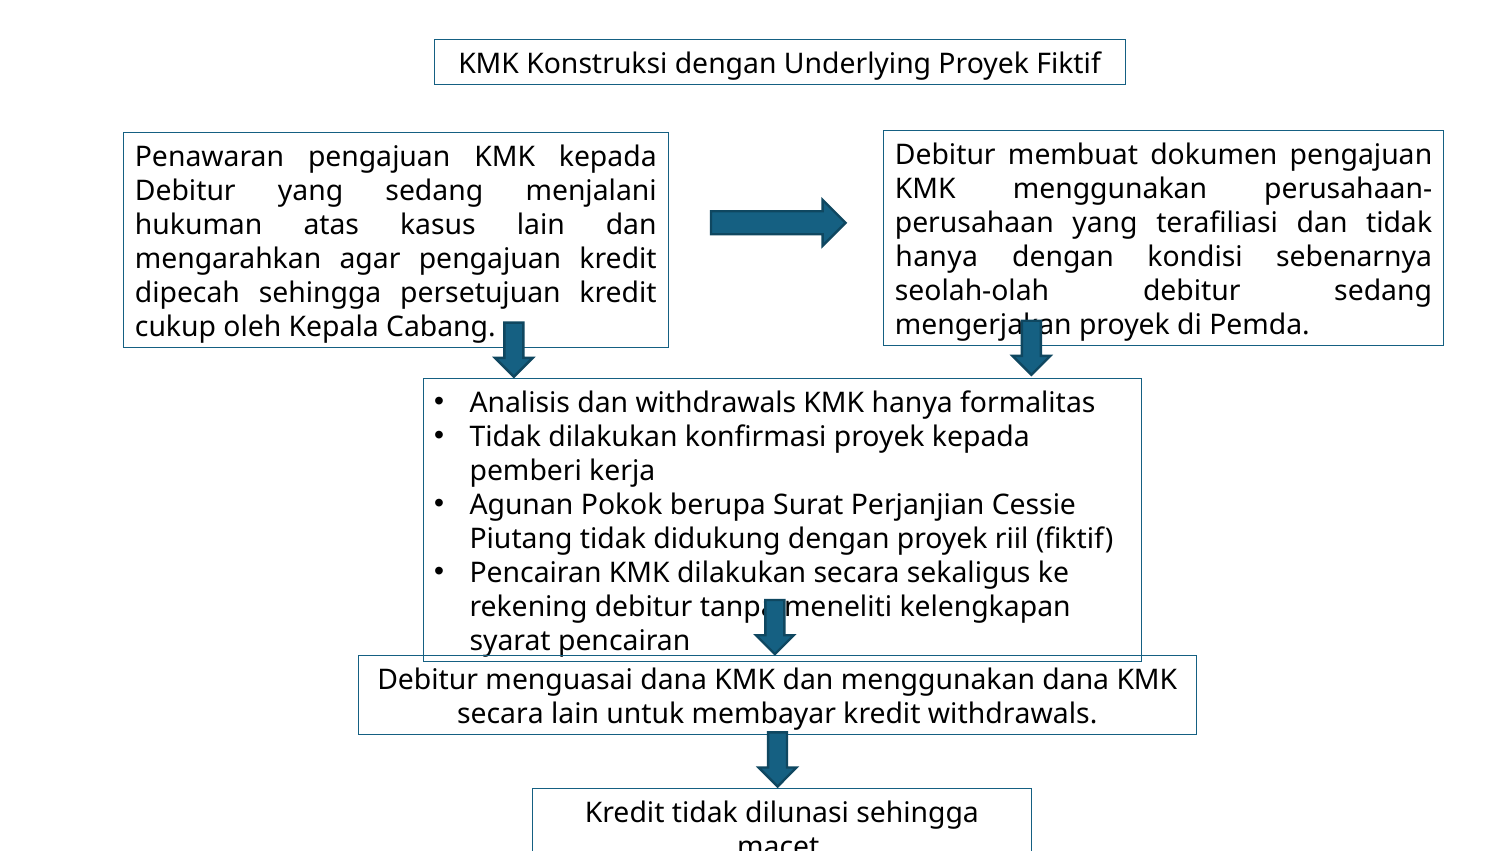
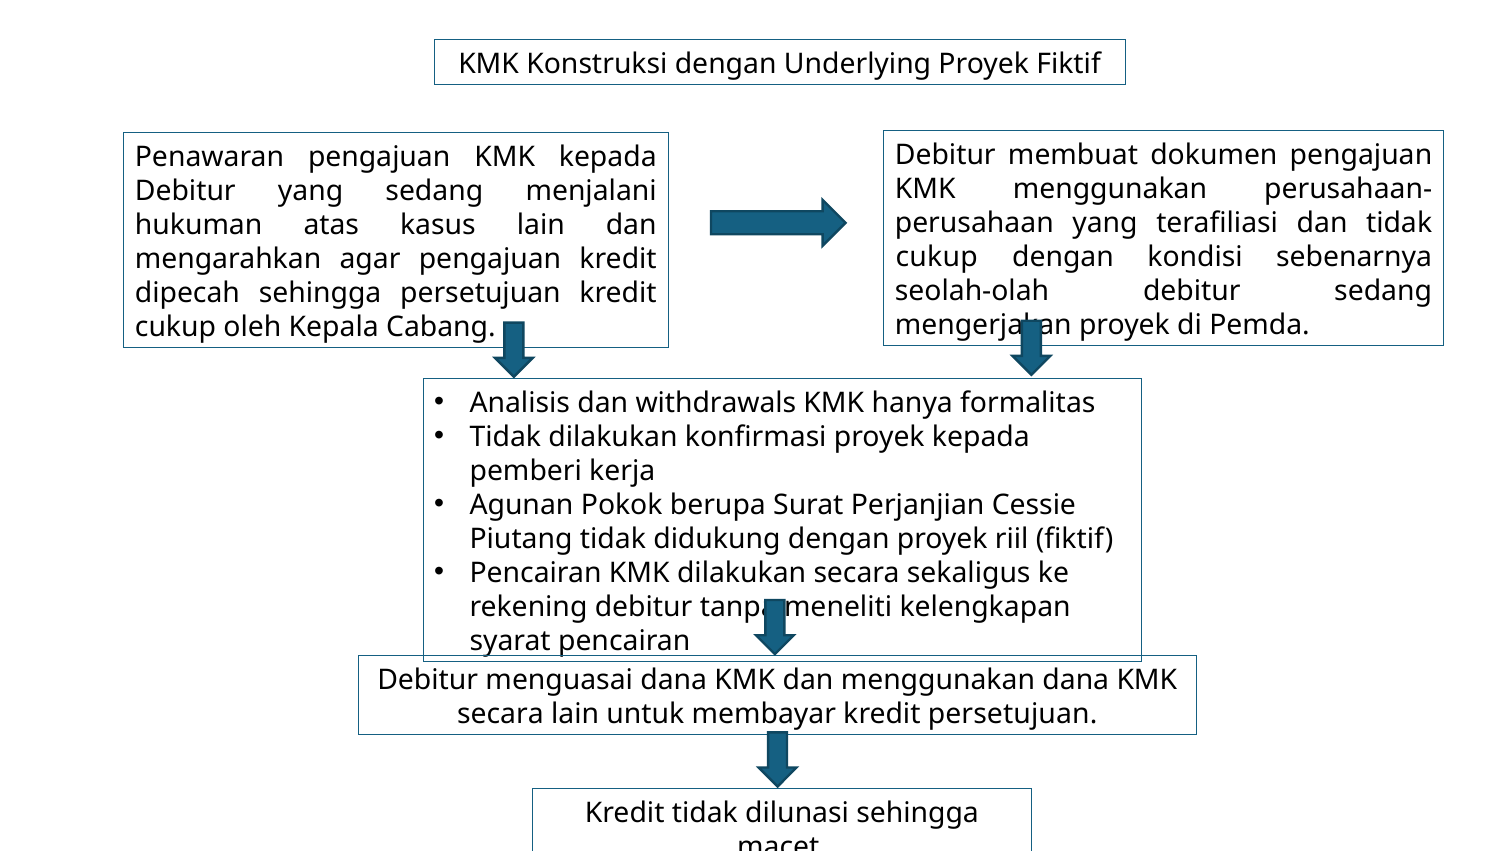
hanya: hanya -> cukup (937, 257)
kredit withdrawals: withdrawals -> persetujuan (1013, 714)
